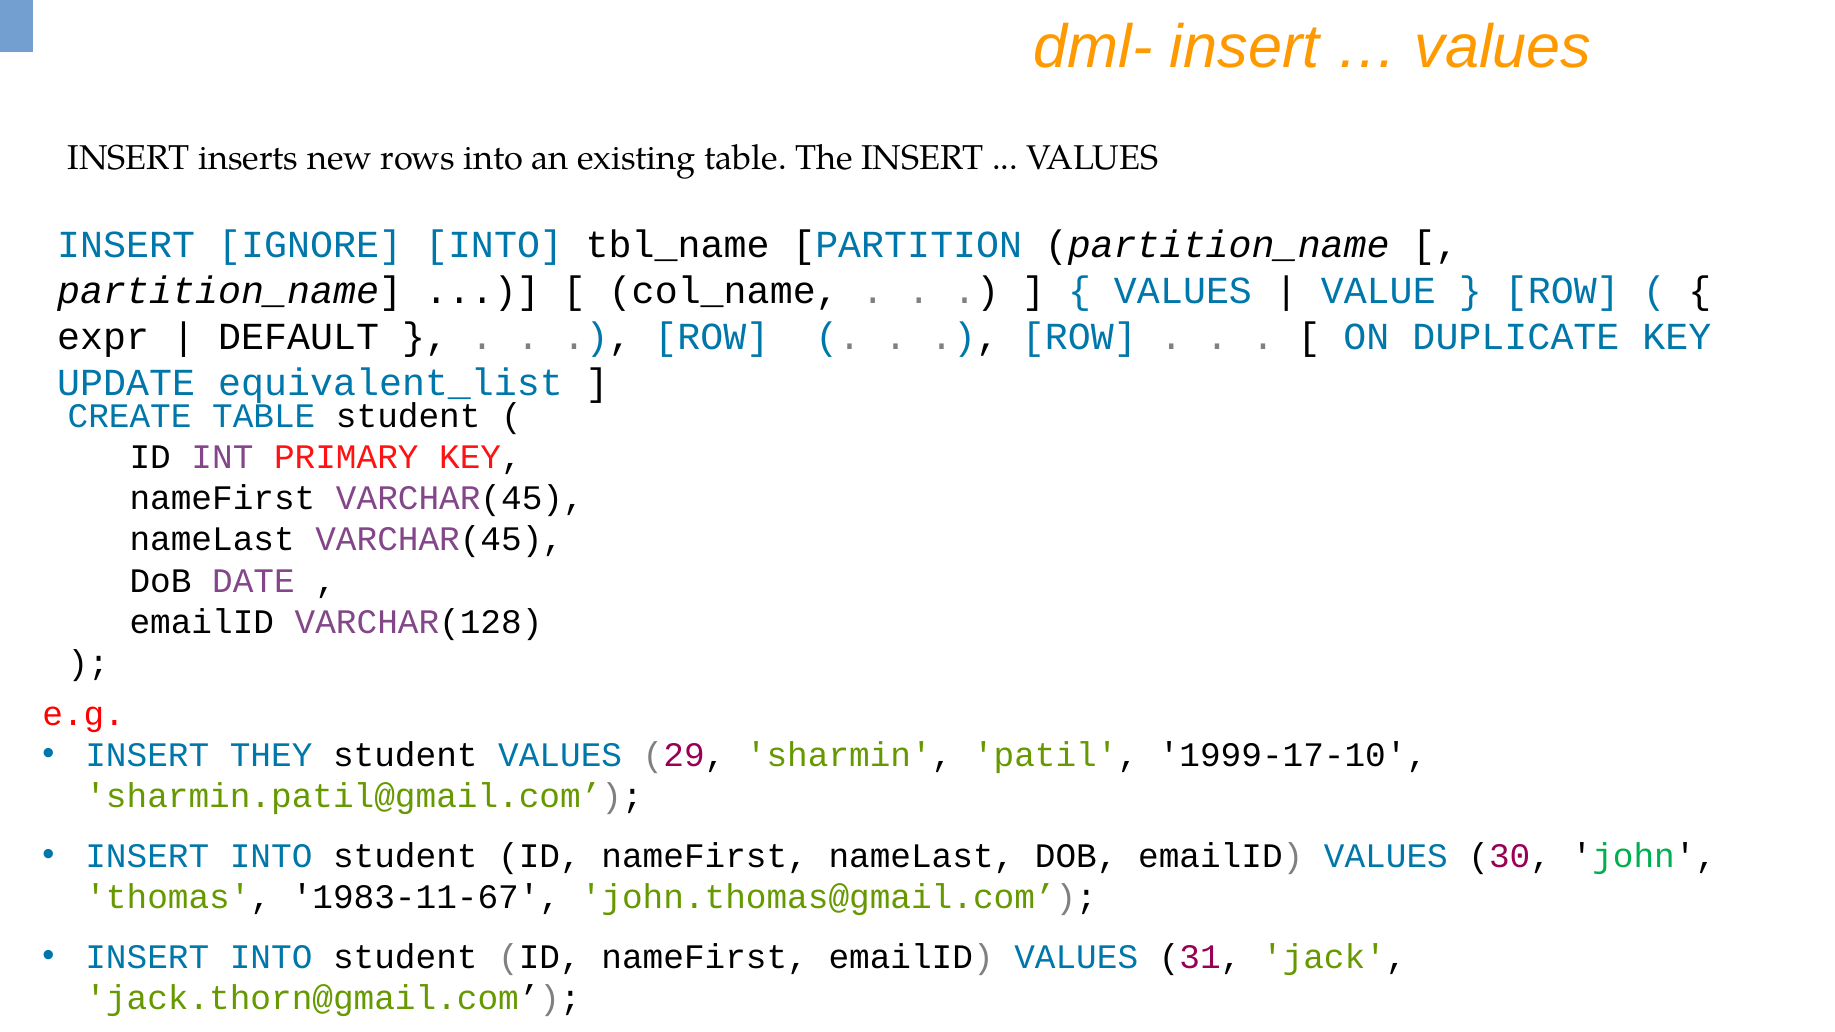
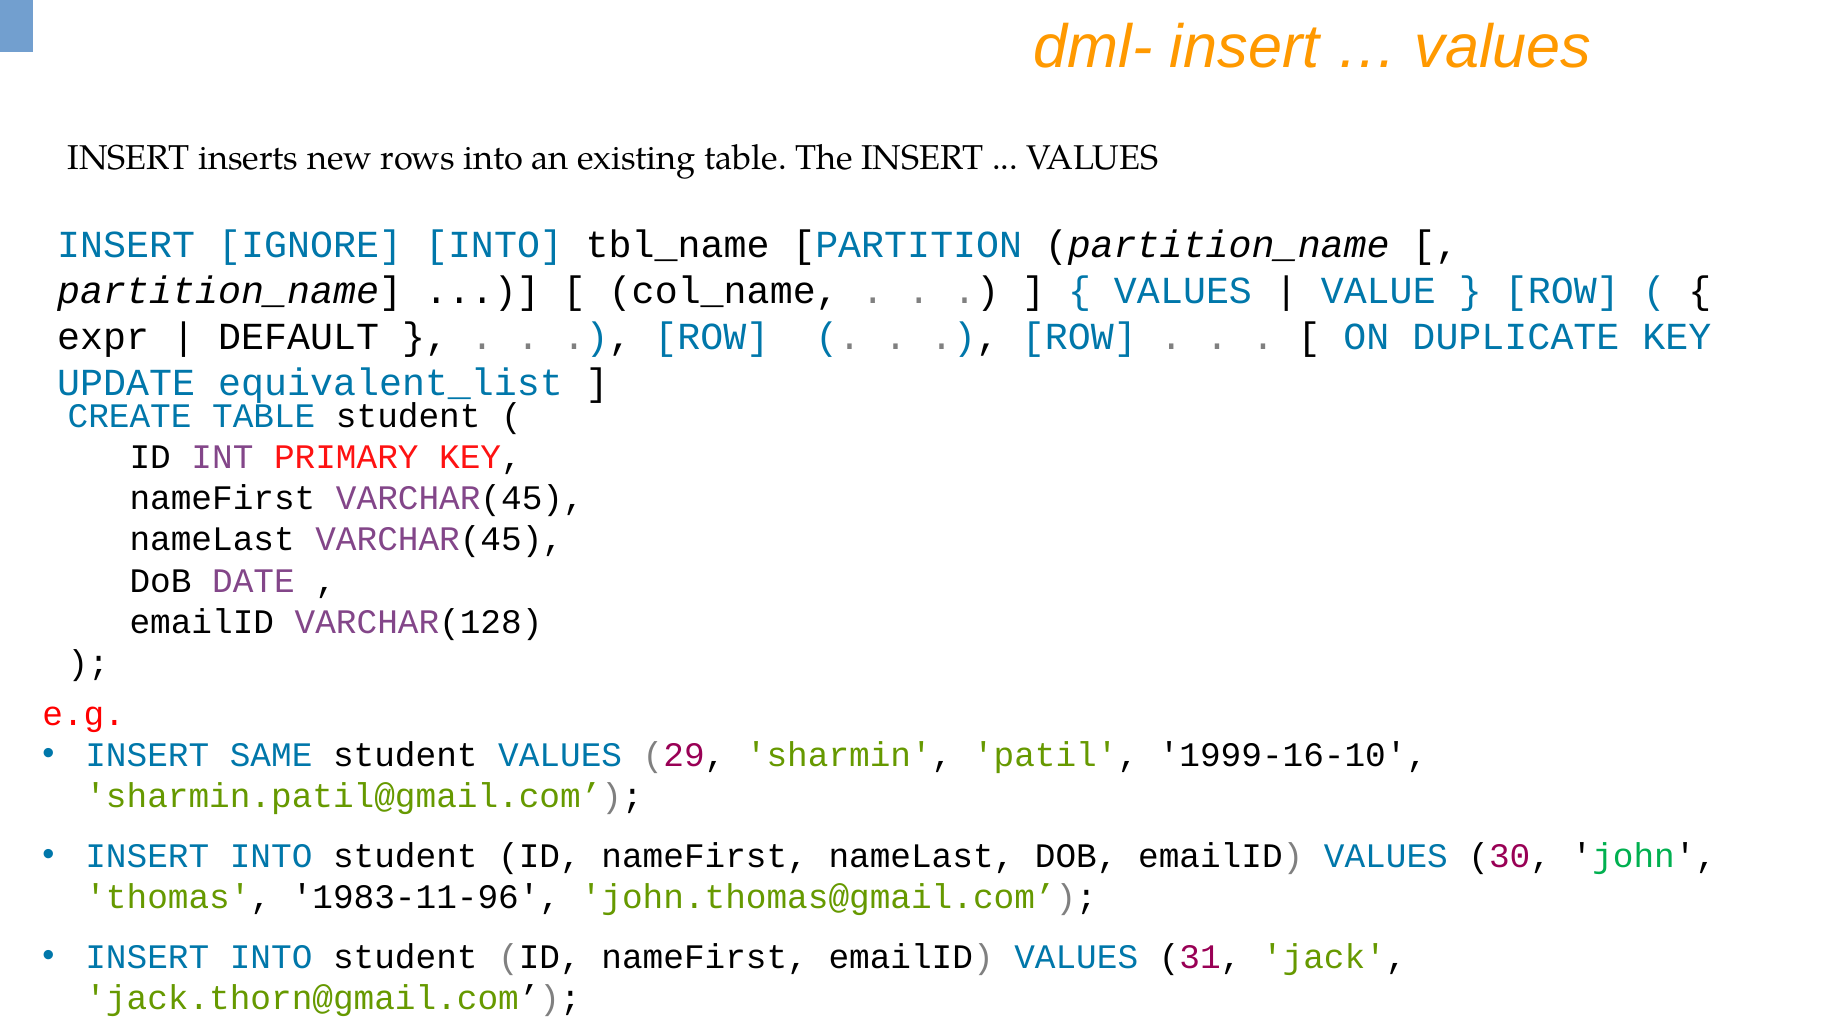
THEY: THEY -> SAME (271, 755)
1999-17-10: 1999-17-10 -> 1999-16-10 (1293, 755)
1983-11-67: 1983-11-67 -> 1983-11-96 (426, 897)
